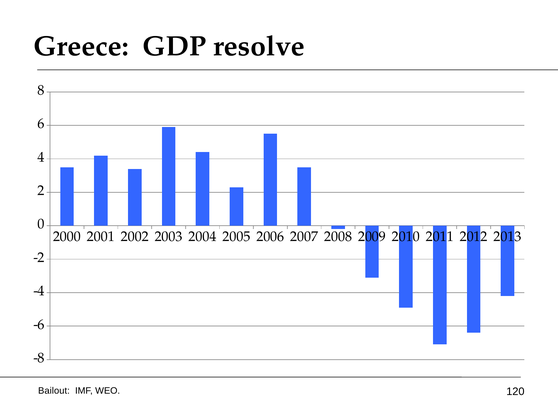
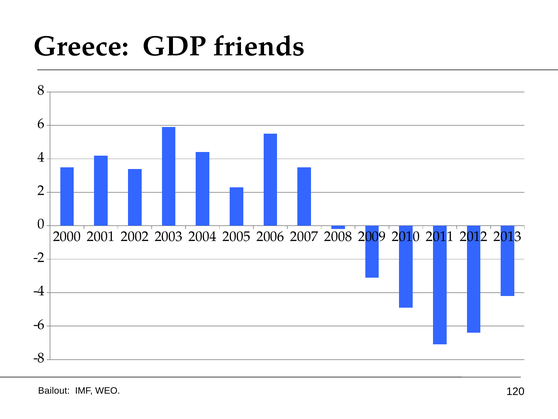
resolve: resolve -> friends (259, 46)
